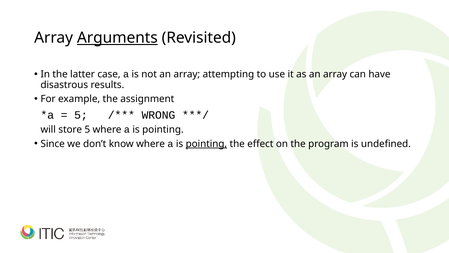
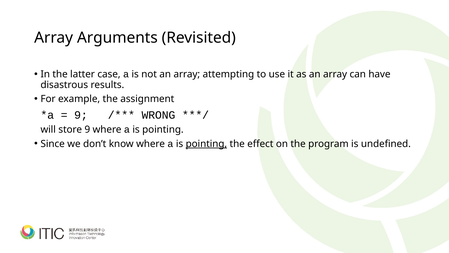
Arguments underline: present -> none (117, 38)
5: 5 -> 9 (81, 115)
store 5: 5 -> 9 (87, 129)
